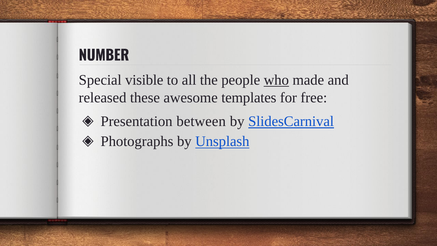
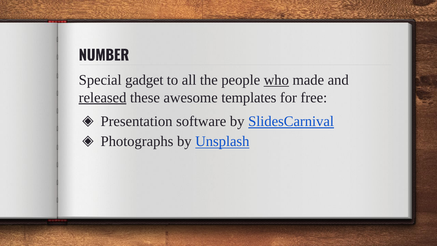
visible: visible -> gadget (144, 80)
released underline: none -> present (103, 98)
between: between -> software (201, 121)
